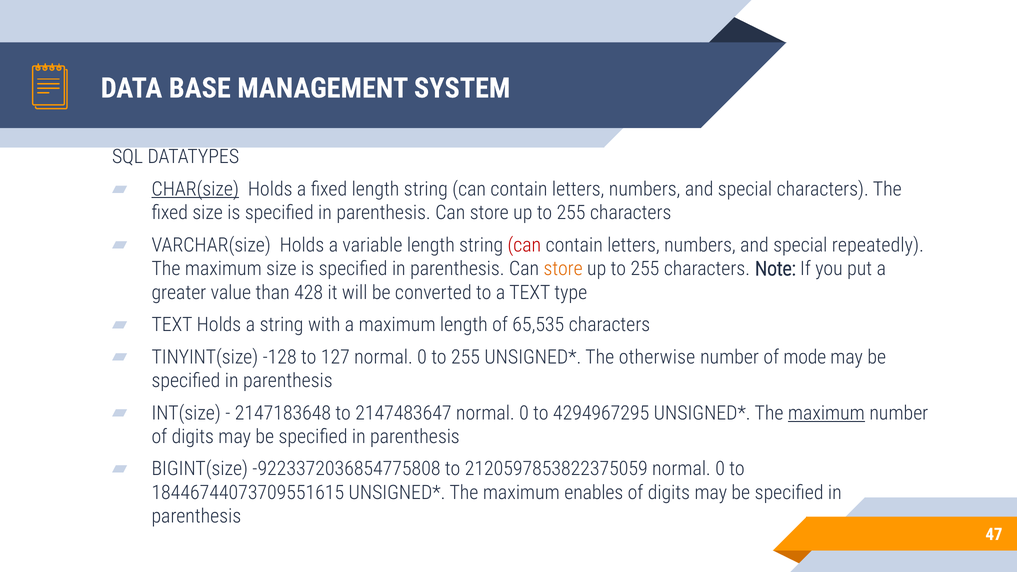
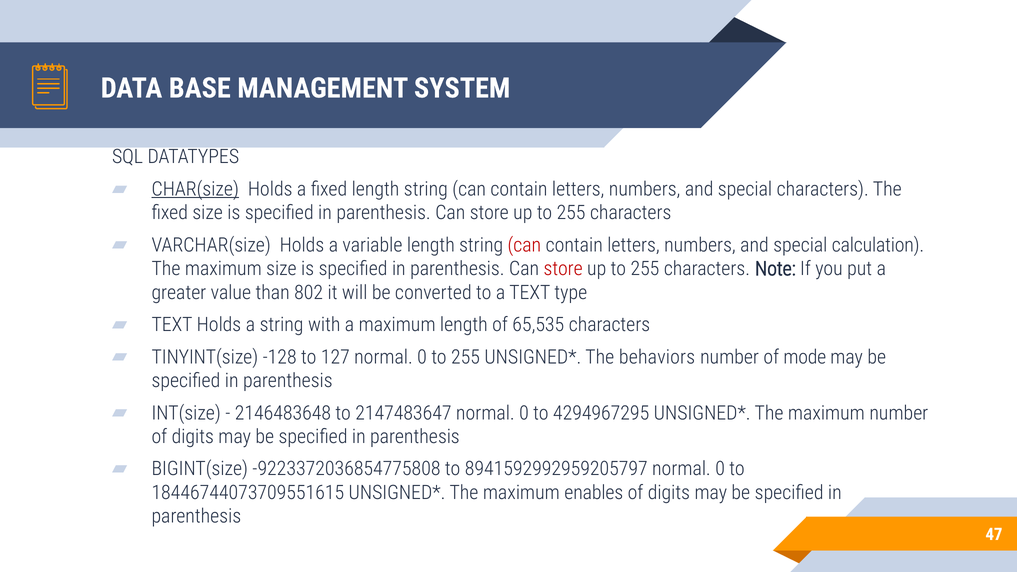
repeatedly: repeatedly -> calculation (878, 245)
store colour: orange -> red (563, 269)
428: 428 -> 802 (309, 293)
otherwise: otherwise -> behaviors (657, 357)
2147183648: 2147183648 -> 2146483648 (283, 413)
maximum underline: present -> none (826, 413)
2120597853822375059: 2120597853822375059 -> 8941592992959205797 (556, 469)
